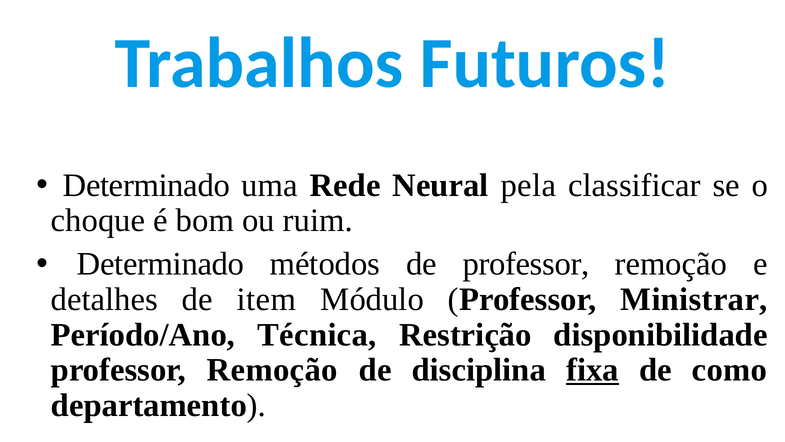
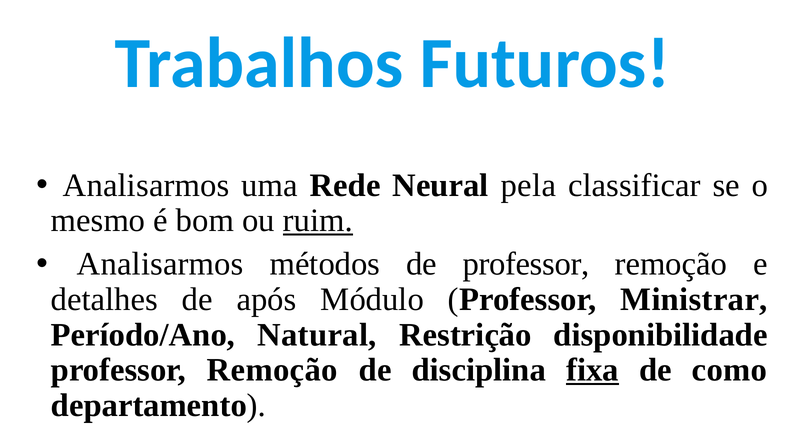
Determinado: Determinado -> Analisarmos (146, 185)
choque: choque -> mesmo (98, 220)
ruim underline: none -> present (318, 220)
Determinado: Determinado -> Analisarmos (160, 264)
item: item -> após (267, 299)
Técnica: Técnica -> Natural (317, 334)
